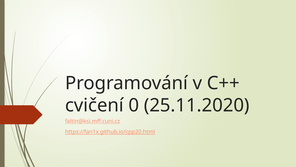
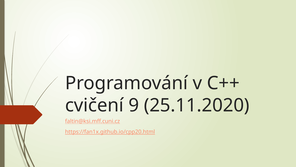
0: 0 -> 9 (134, 105)
